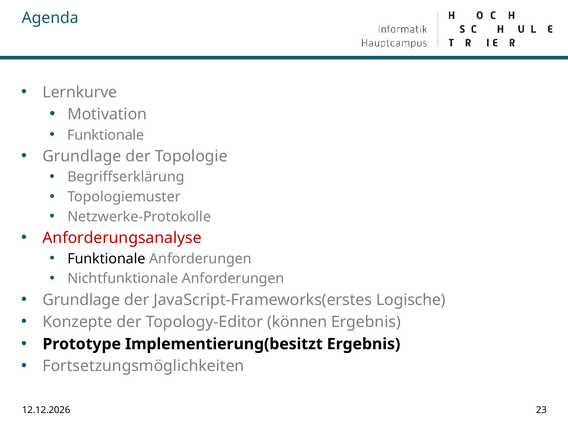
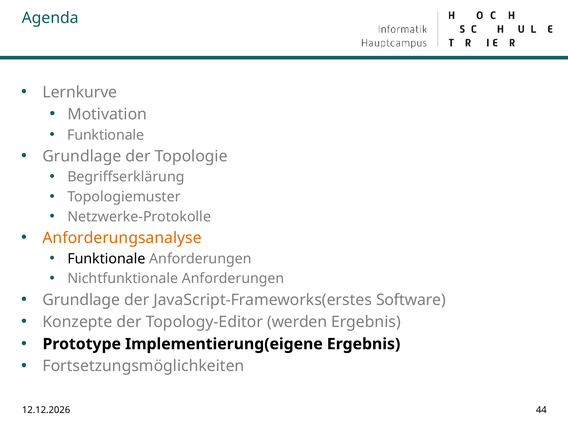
Anforderungsanalyse colour: red -> orange (122, 238)
Logische: Logische -> Software (411, 300)
können: können -> werden (297, 322)
Implementierung(besitzt: Implementierung(besitzt -> Implementierung(eigene (224, 344)
23: 23 -> 44 (541, 410)
